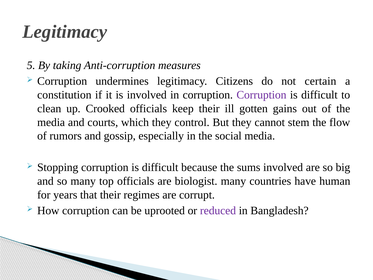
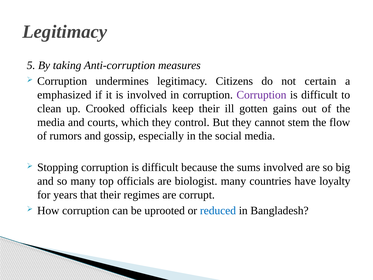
constitution: constitution -> emphasized (64, 95)
human: human -> loyalty (335, 181)
reduced colour: purple -> blue (218, 210)
